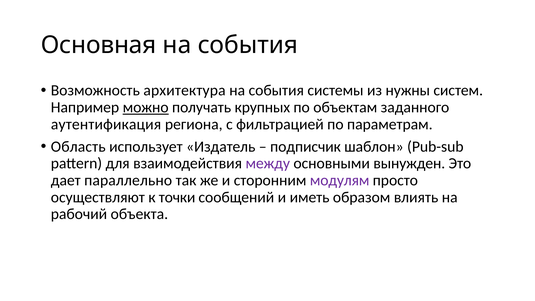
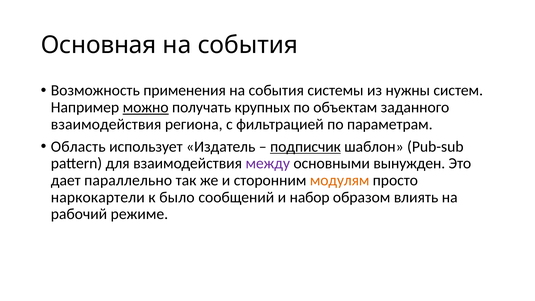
архитектура: архитектура -> применения (185, 90)
аутентификация: аутентификация -> взаимодействия (106, 124)
подписчик underline: none -> present (305, 147)
модулям colour: purple -> orange (340, 180)
осуществляют: осуществляют -> наркокартели (98, 197)
точки: точки -> было (177, 197)
иметь: иметь -> набор (310, 197)
объекта: объекта -> режиме (139, 214)
